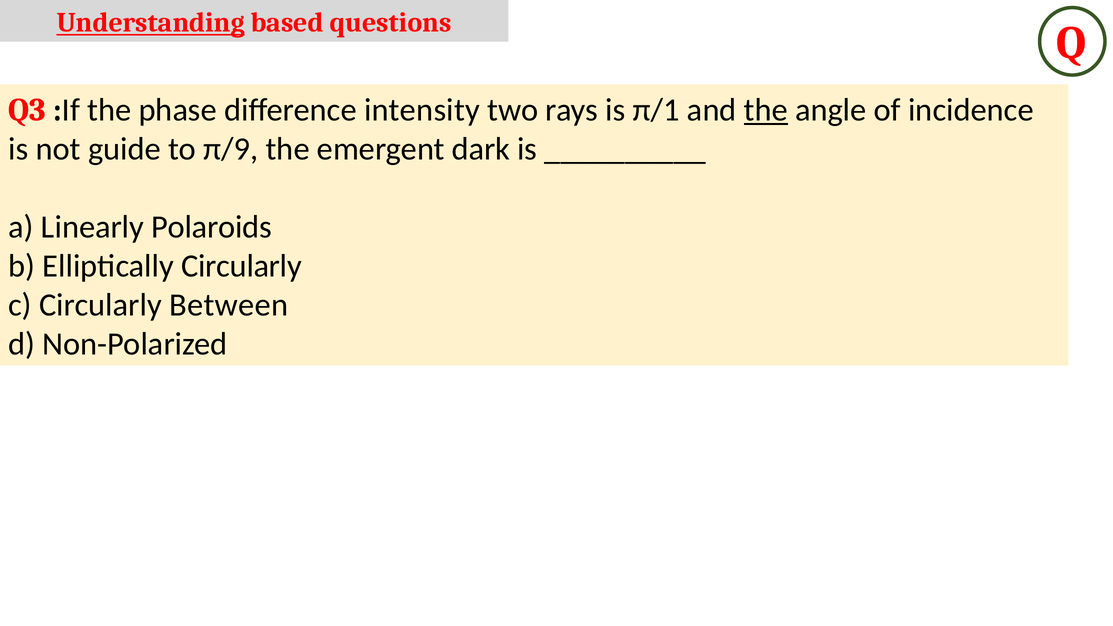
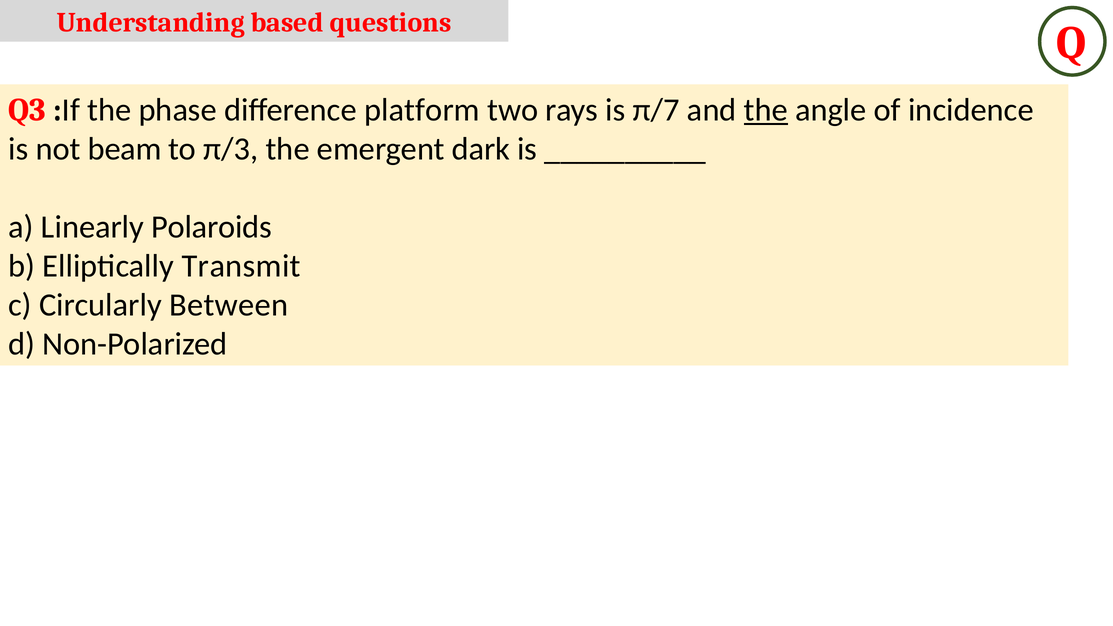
Understanding underline: present -> none (151, 23)
intensity: intensity -> platform (422, 110)
π/1: π/1 -> π/7 (656, 110)
guide: guide -> beam (125, 149)
π/9: π/9 -> π/3 (231, 149)
Elliptically Circularly: Circularly -> Transmit (241, 266)
